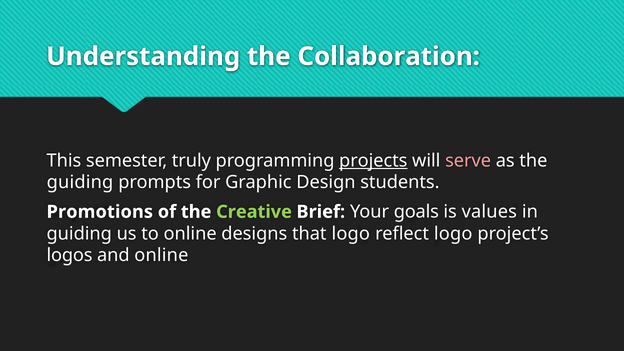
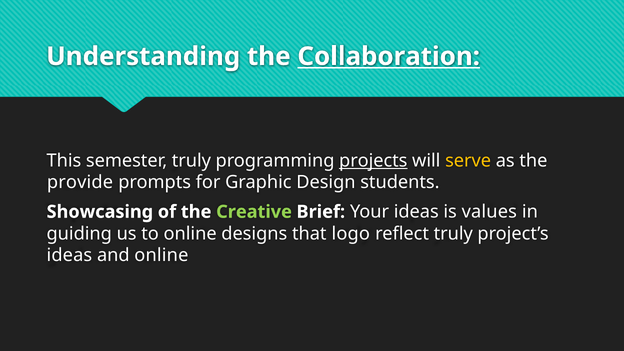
Collaboration underline: none -> present (389, 56)
serve colour: pink -> yellow (468, 161)
guiding: guiding -> provide (80, 182)
Promotions: Promotions -> Showcasing (100, 212)
Your goals: goals -> ideas (416, 212)
reflect logo: logo -> truly (453, 234)
logos: logos -> ideas (69, 255)
